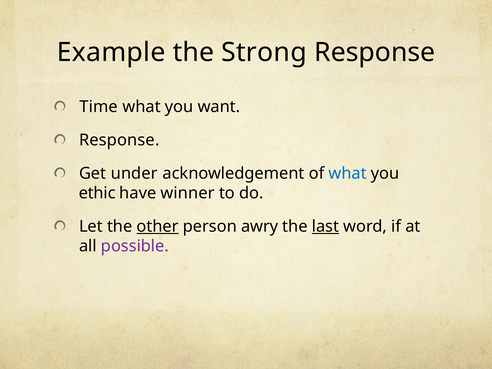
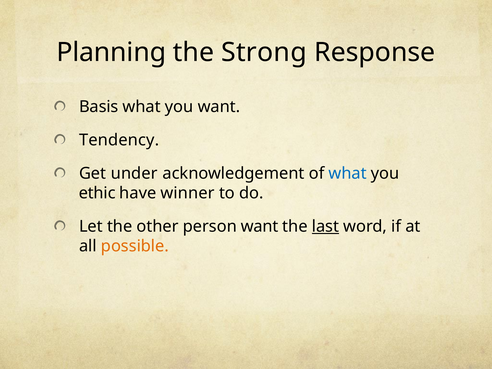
Example: Example -> Planning (111, 52)
Time: Time -> Basis (99, 107)
Response: Response -> Tendency (119, 140)
other underline: present -> none (158, 227)
person awry: awry -> want (260, 227)
possible colour: purple -> orange (135, 246)
